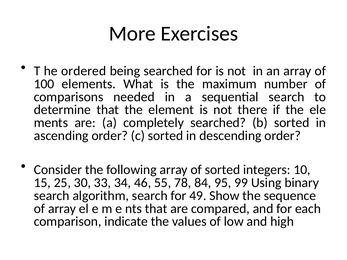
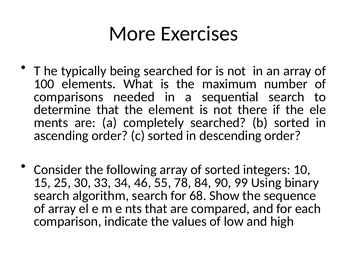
ordered: ordered -> typically (84, 71)
95: 95 -> 90 (223, 183)
49: 49 -> 68 (198, 196)
